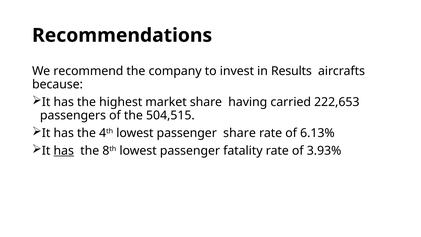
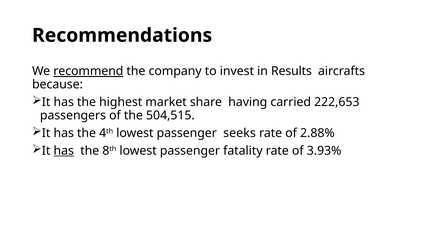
recommend underline: none -> present (88, 71)
passenger share: share -> seeks (240, 133)
6.13%: 6.13% -> 2.88% (317, 133)
